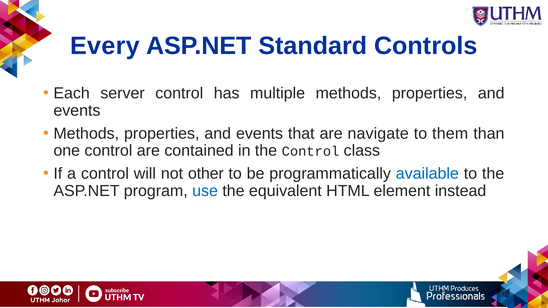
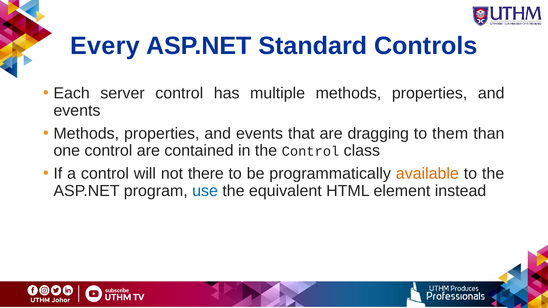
navigate: navigate -> dragging (378, 134)
other: other -> there (206, 174)
available colour: blue -> orange (427, 174)
